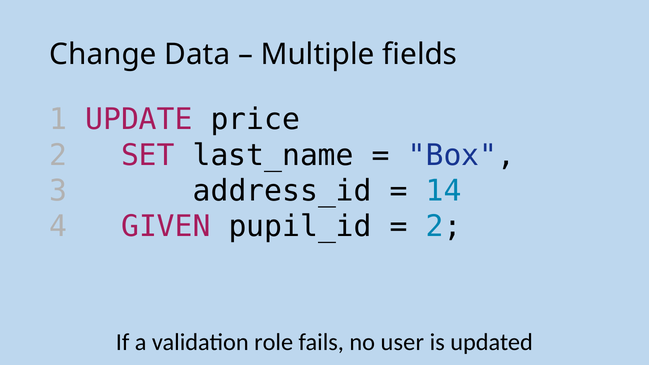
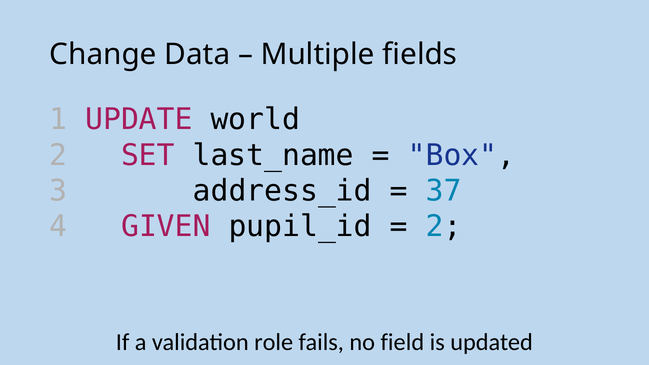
price: price -> world (255, 120)
14: 14 -> 37 (444, 191)
user: user -> field (402, 342)
